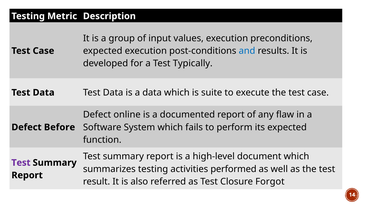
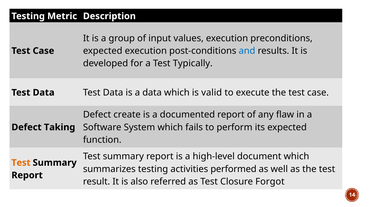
suite: suite -> valid (212, 93)
online: online -> create (127, 115)
Before: Before -> Taking (60, 128)
Test colour: purple -> orange (21, 163)
